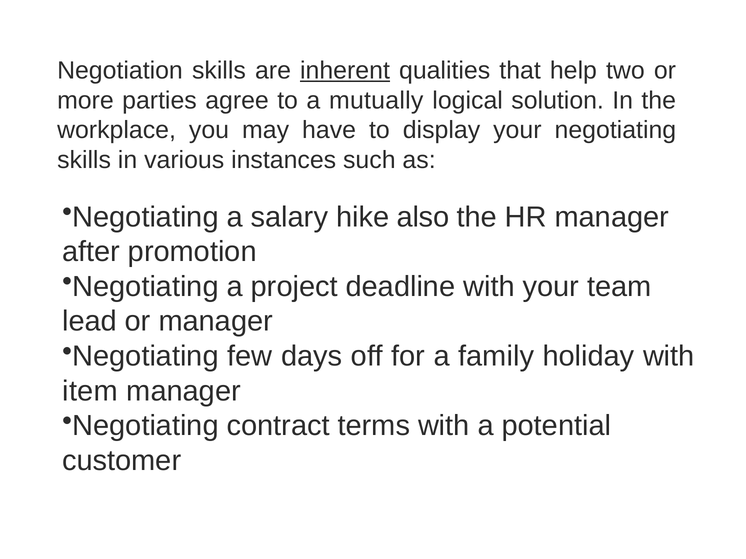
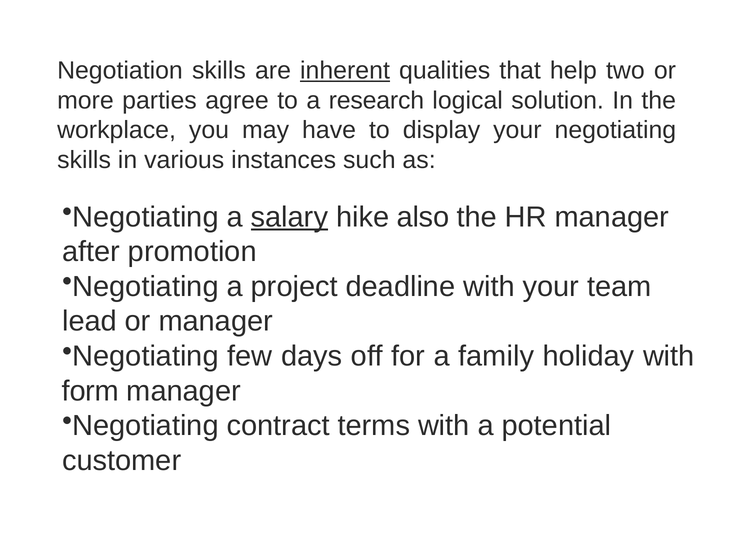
mutually: mutually -> research (376, 101)
salary underline: none -> present (289, 217)
item: item -> form (90, 391)
